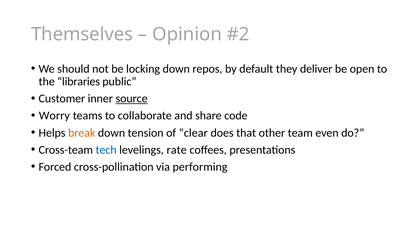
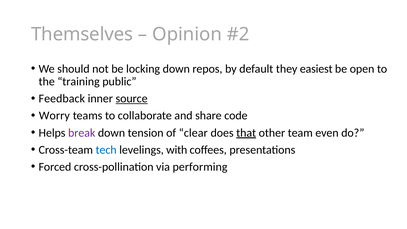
deliver: deliver -> easiest (316, 69)
libraries: libraries -> training (79, 82)
Customer: Customer -> Feedback (62, 99)
break colour: orange -> purple (82, 133)
that underline: none -> present (246, 133)
rate: rate -> with (177, 150)
